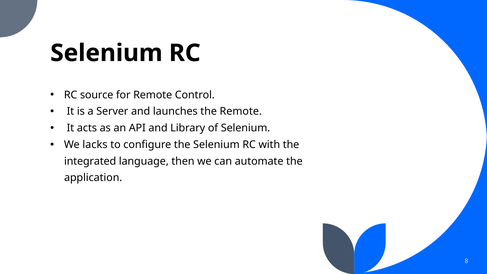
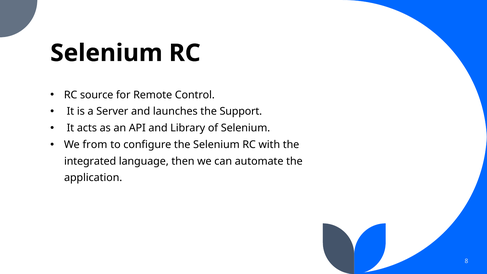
the Remote: Remote -> Support (241, 111)
lacks: lacks -> from (95, 145)
